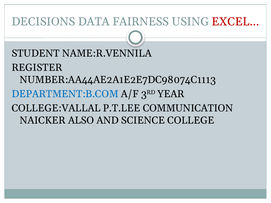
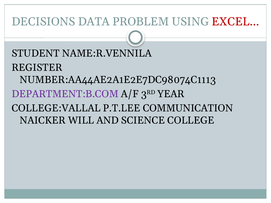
FAIRNESS: FAIRNESS -> PROBLEM (141, 22)
DEPARTMENT:B.COM colour: blue -> purple (65, 94)
ALSO: ALSO -> WILL (81, 121)
